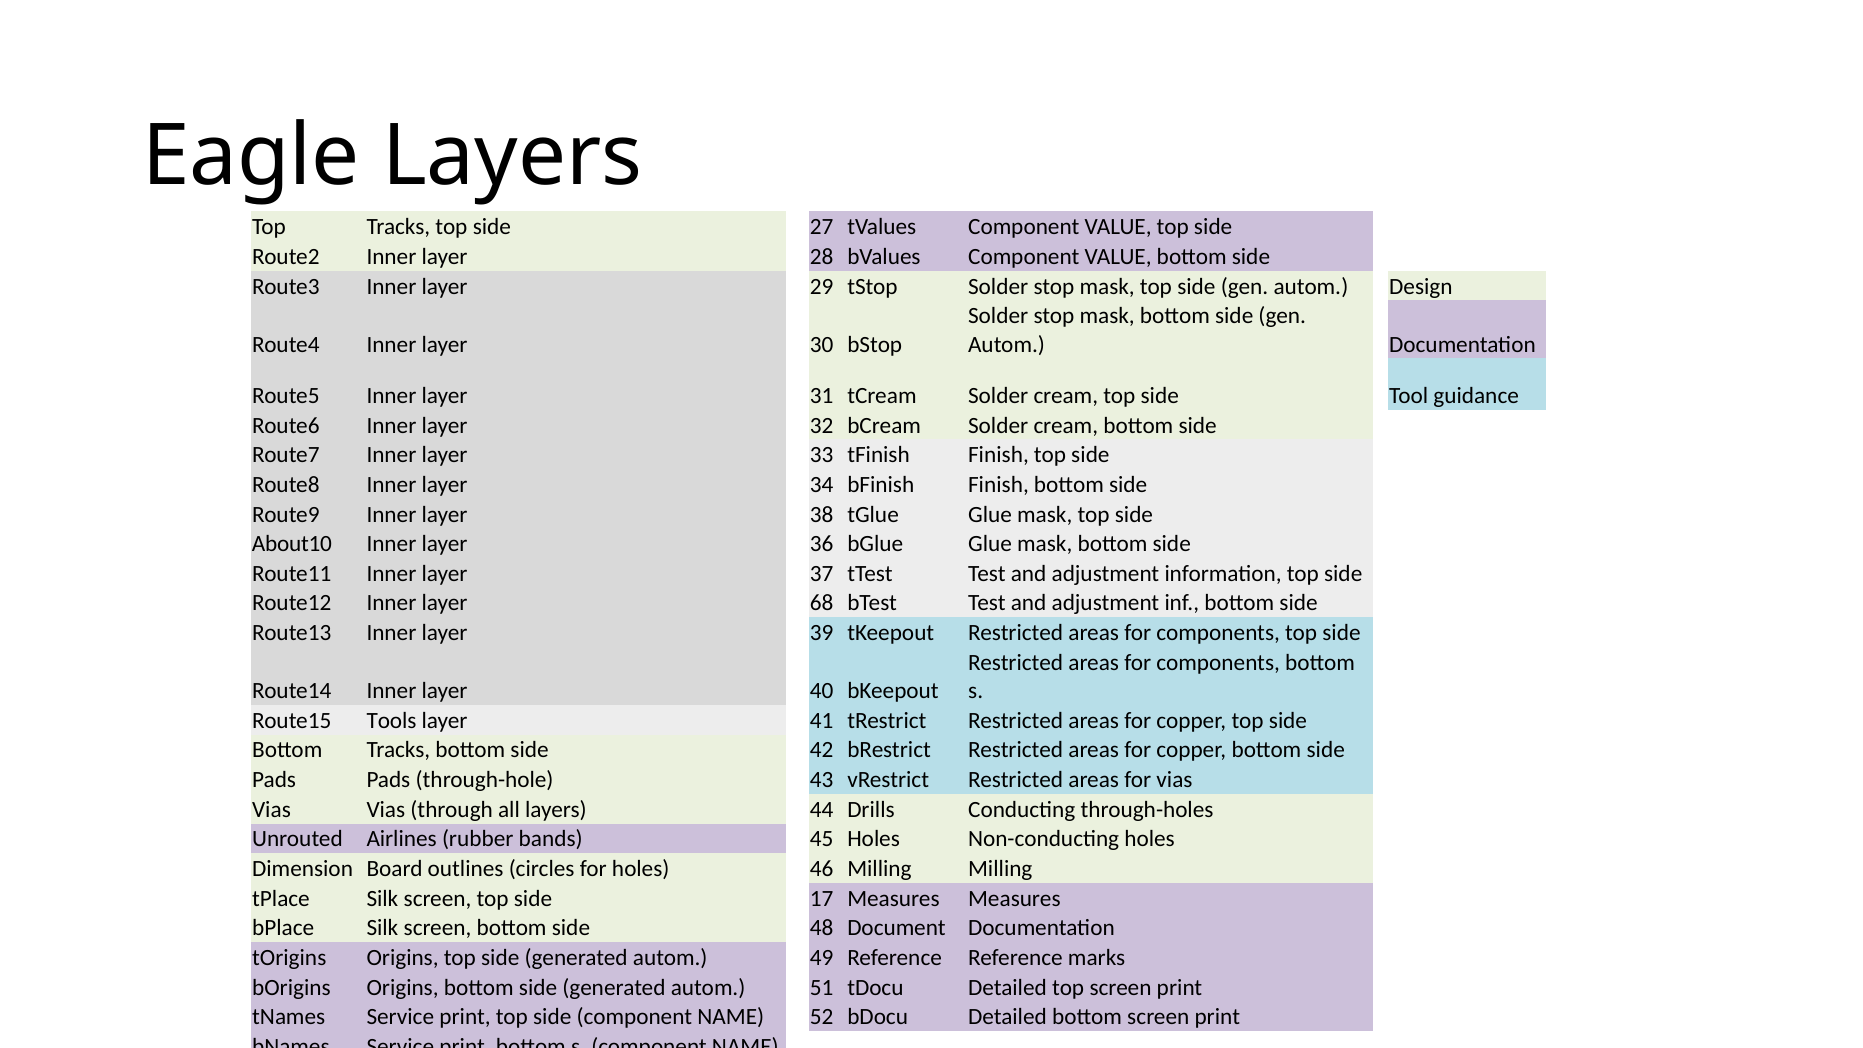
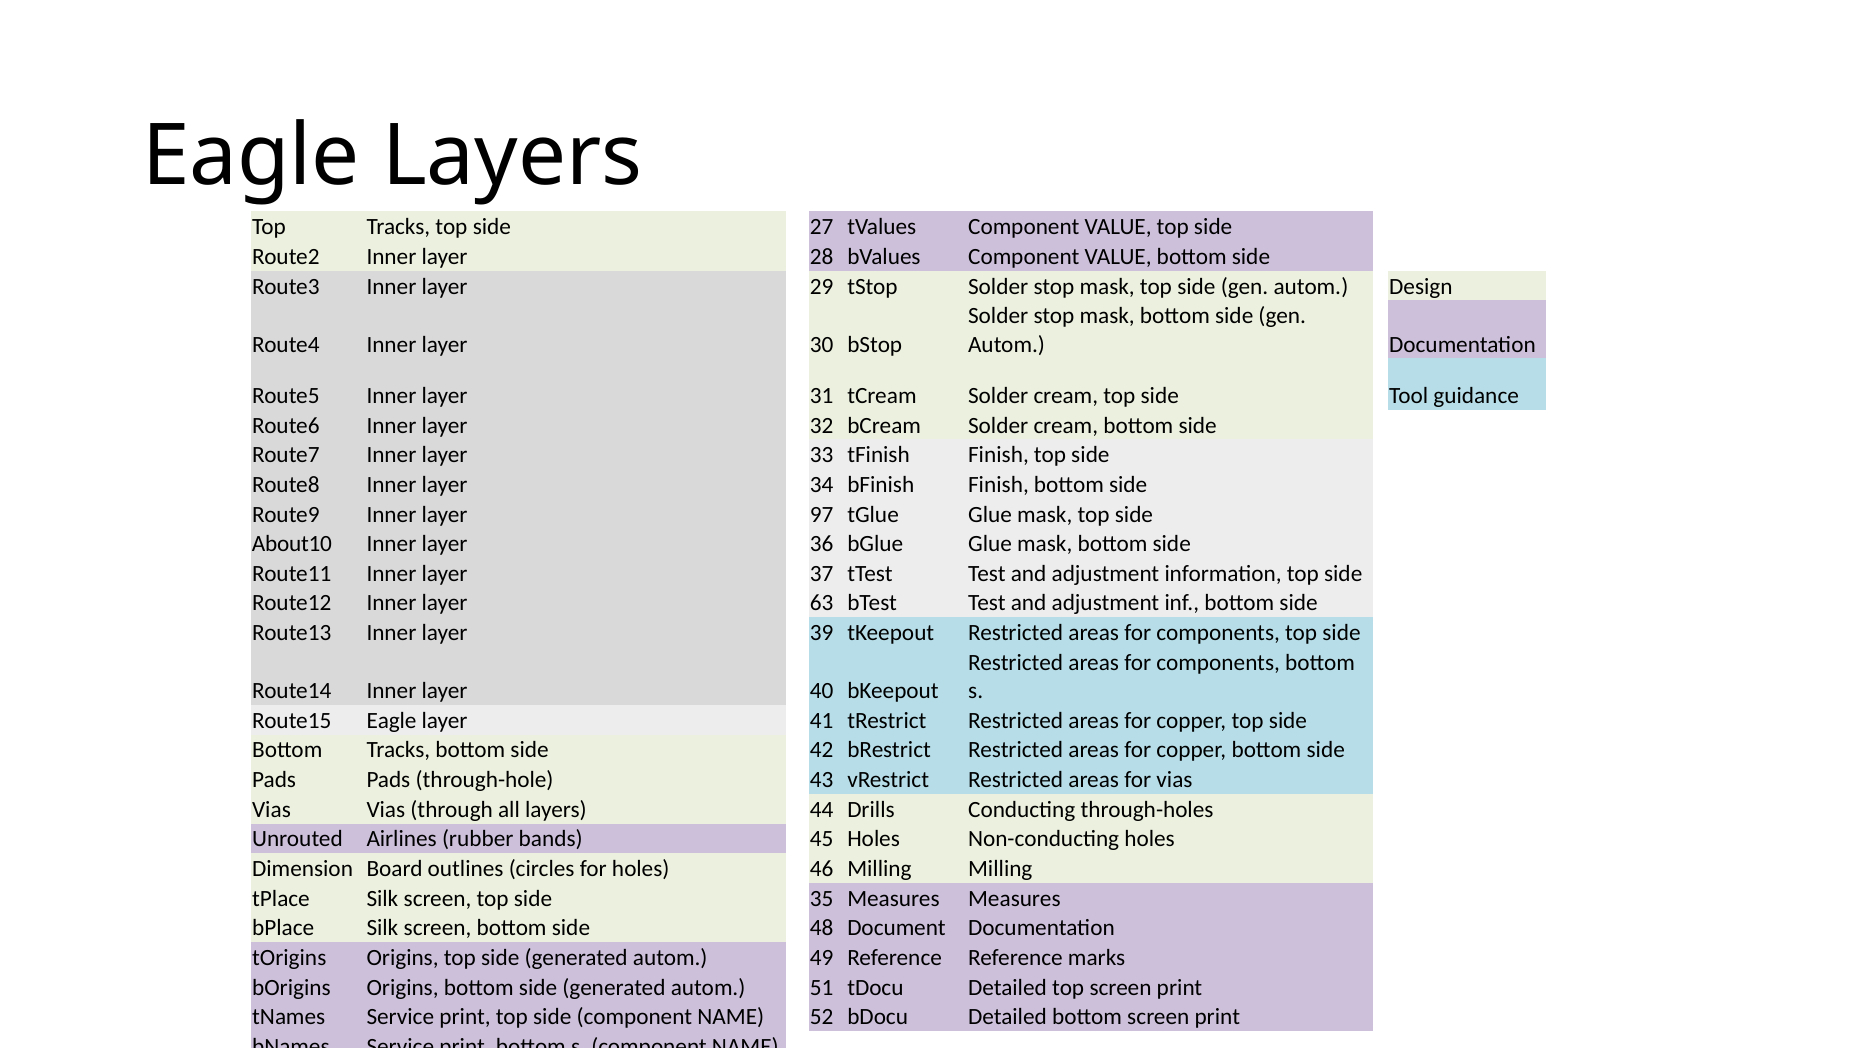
38: 38 -> 97 (822, 514)
68: 68 -> 63 (822, 603)
Route15 Tools: Tools -> Eagle (392, 721)
17: 17 -> 35 (822, 898)
